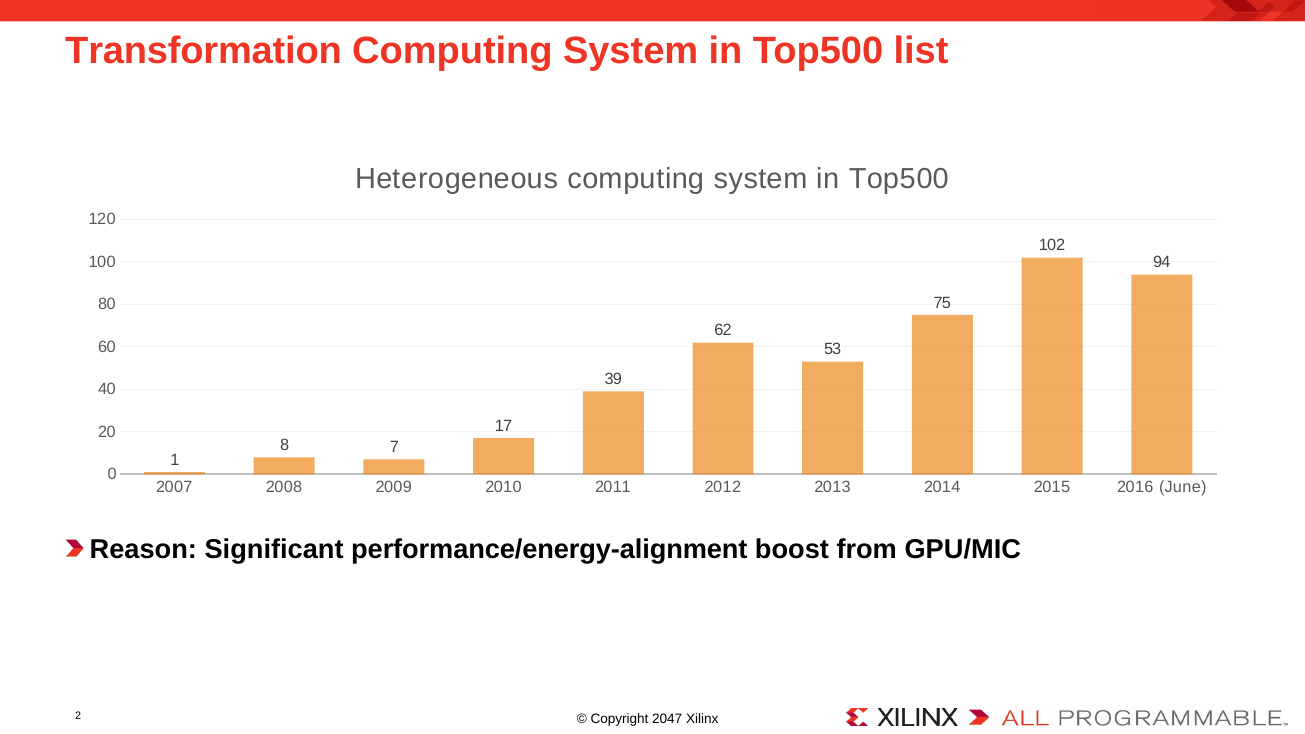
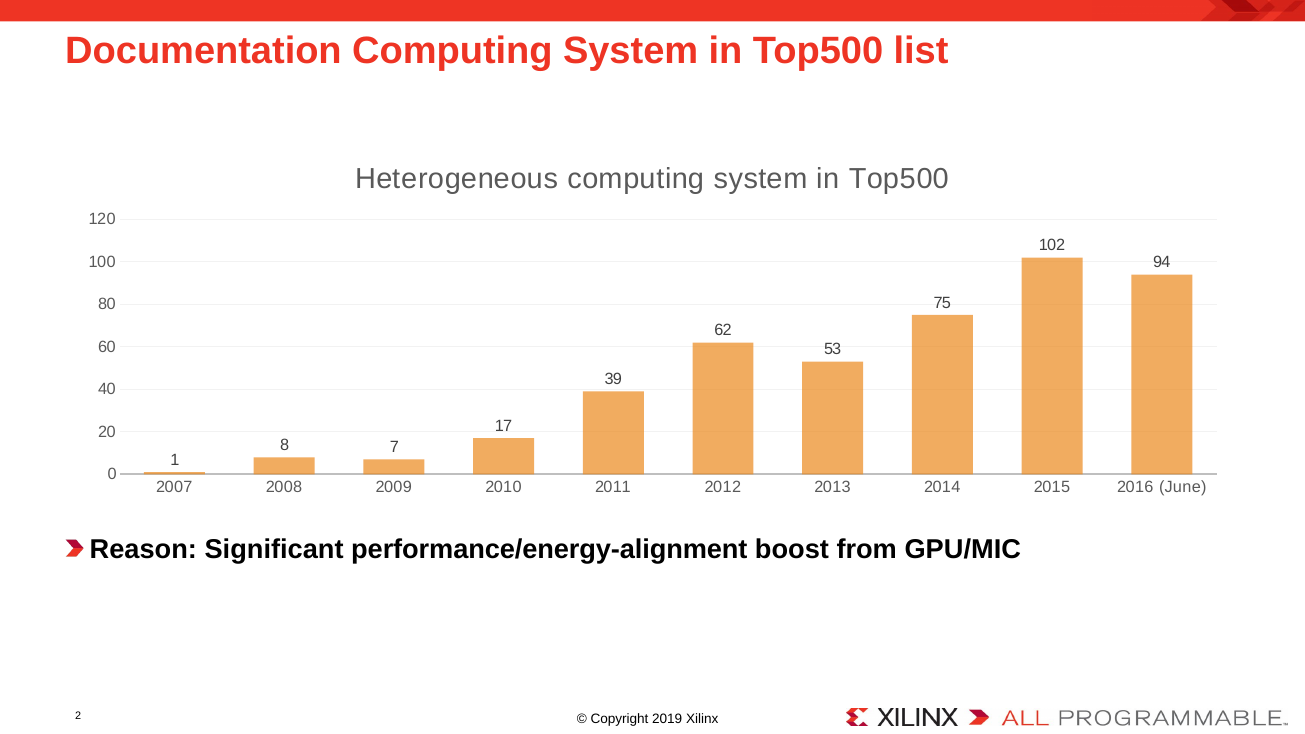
Transformation: Transformation -> Documentation (203, 51)
2047: 2047 -> 2019 (667, 719)
